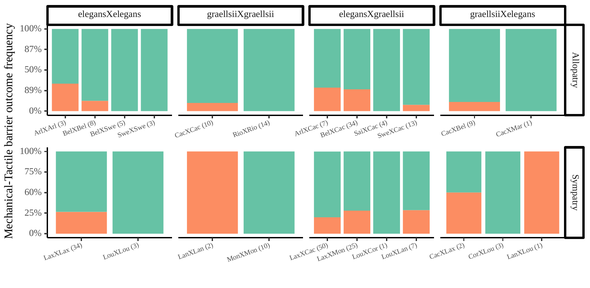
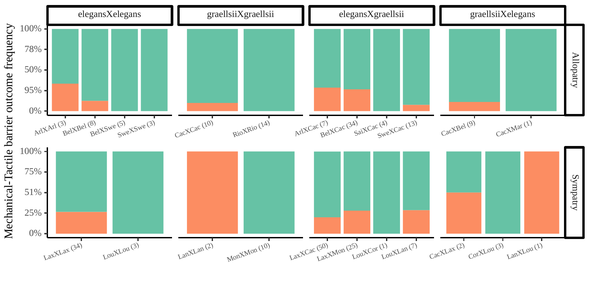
87%: 87% -> 78% (33, 49)
89%: 89% -> 95% (33, 90)
60%: 60% -> 51% (33, 192)
